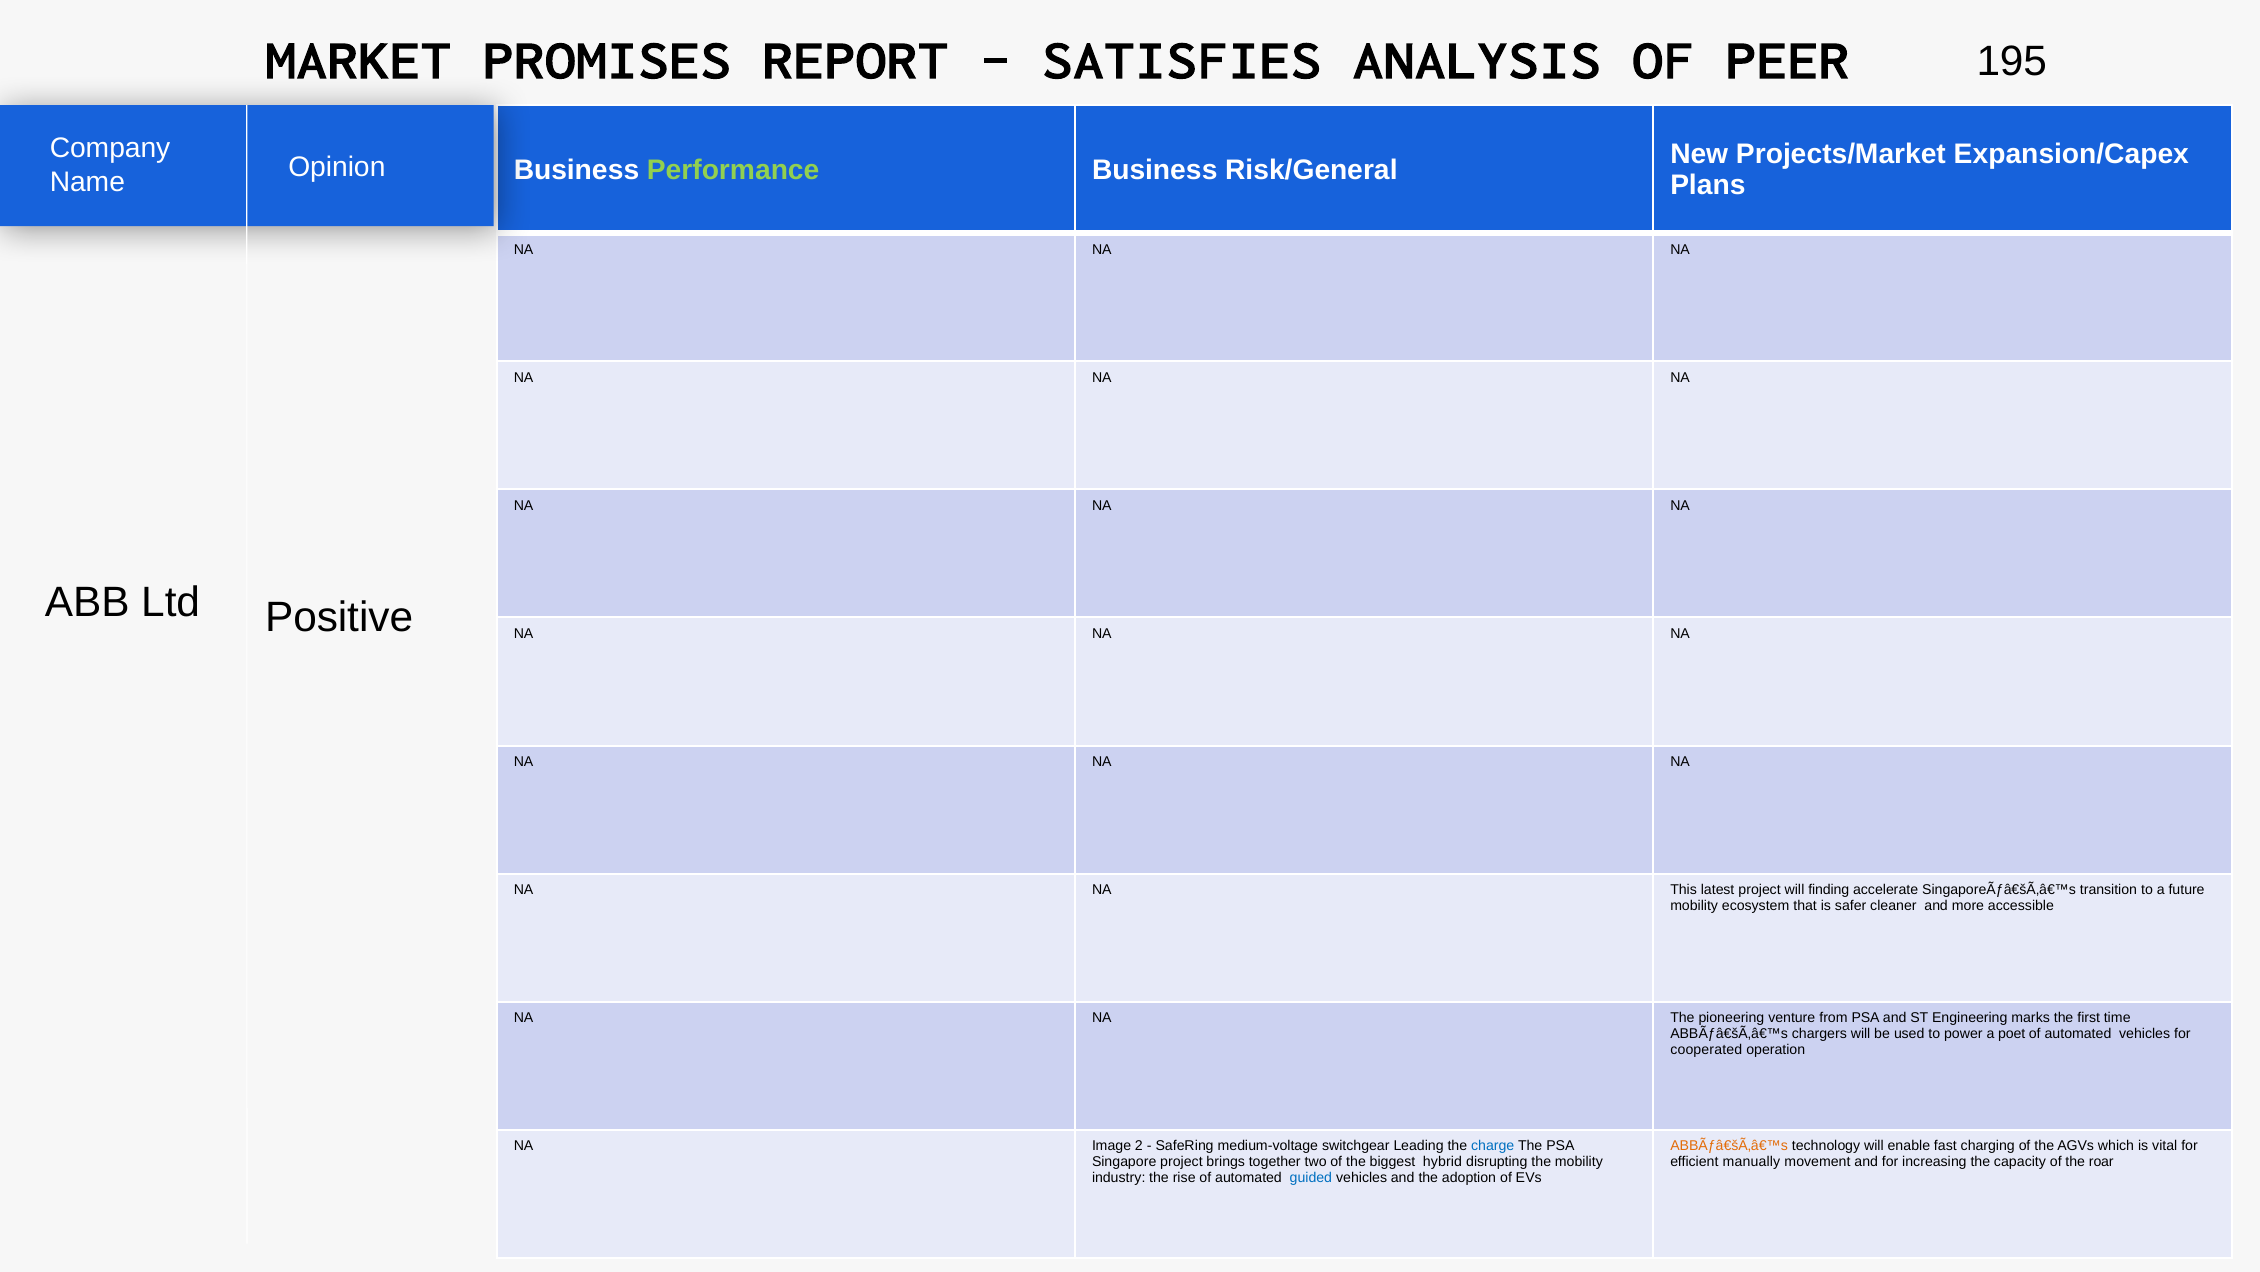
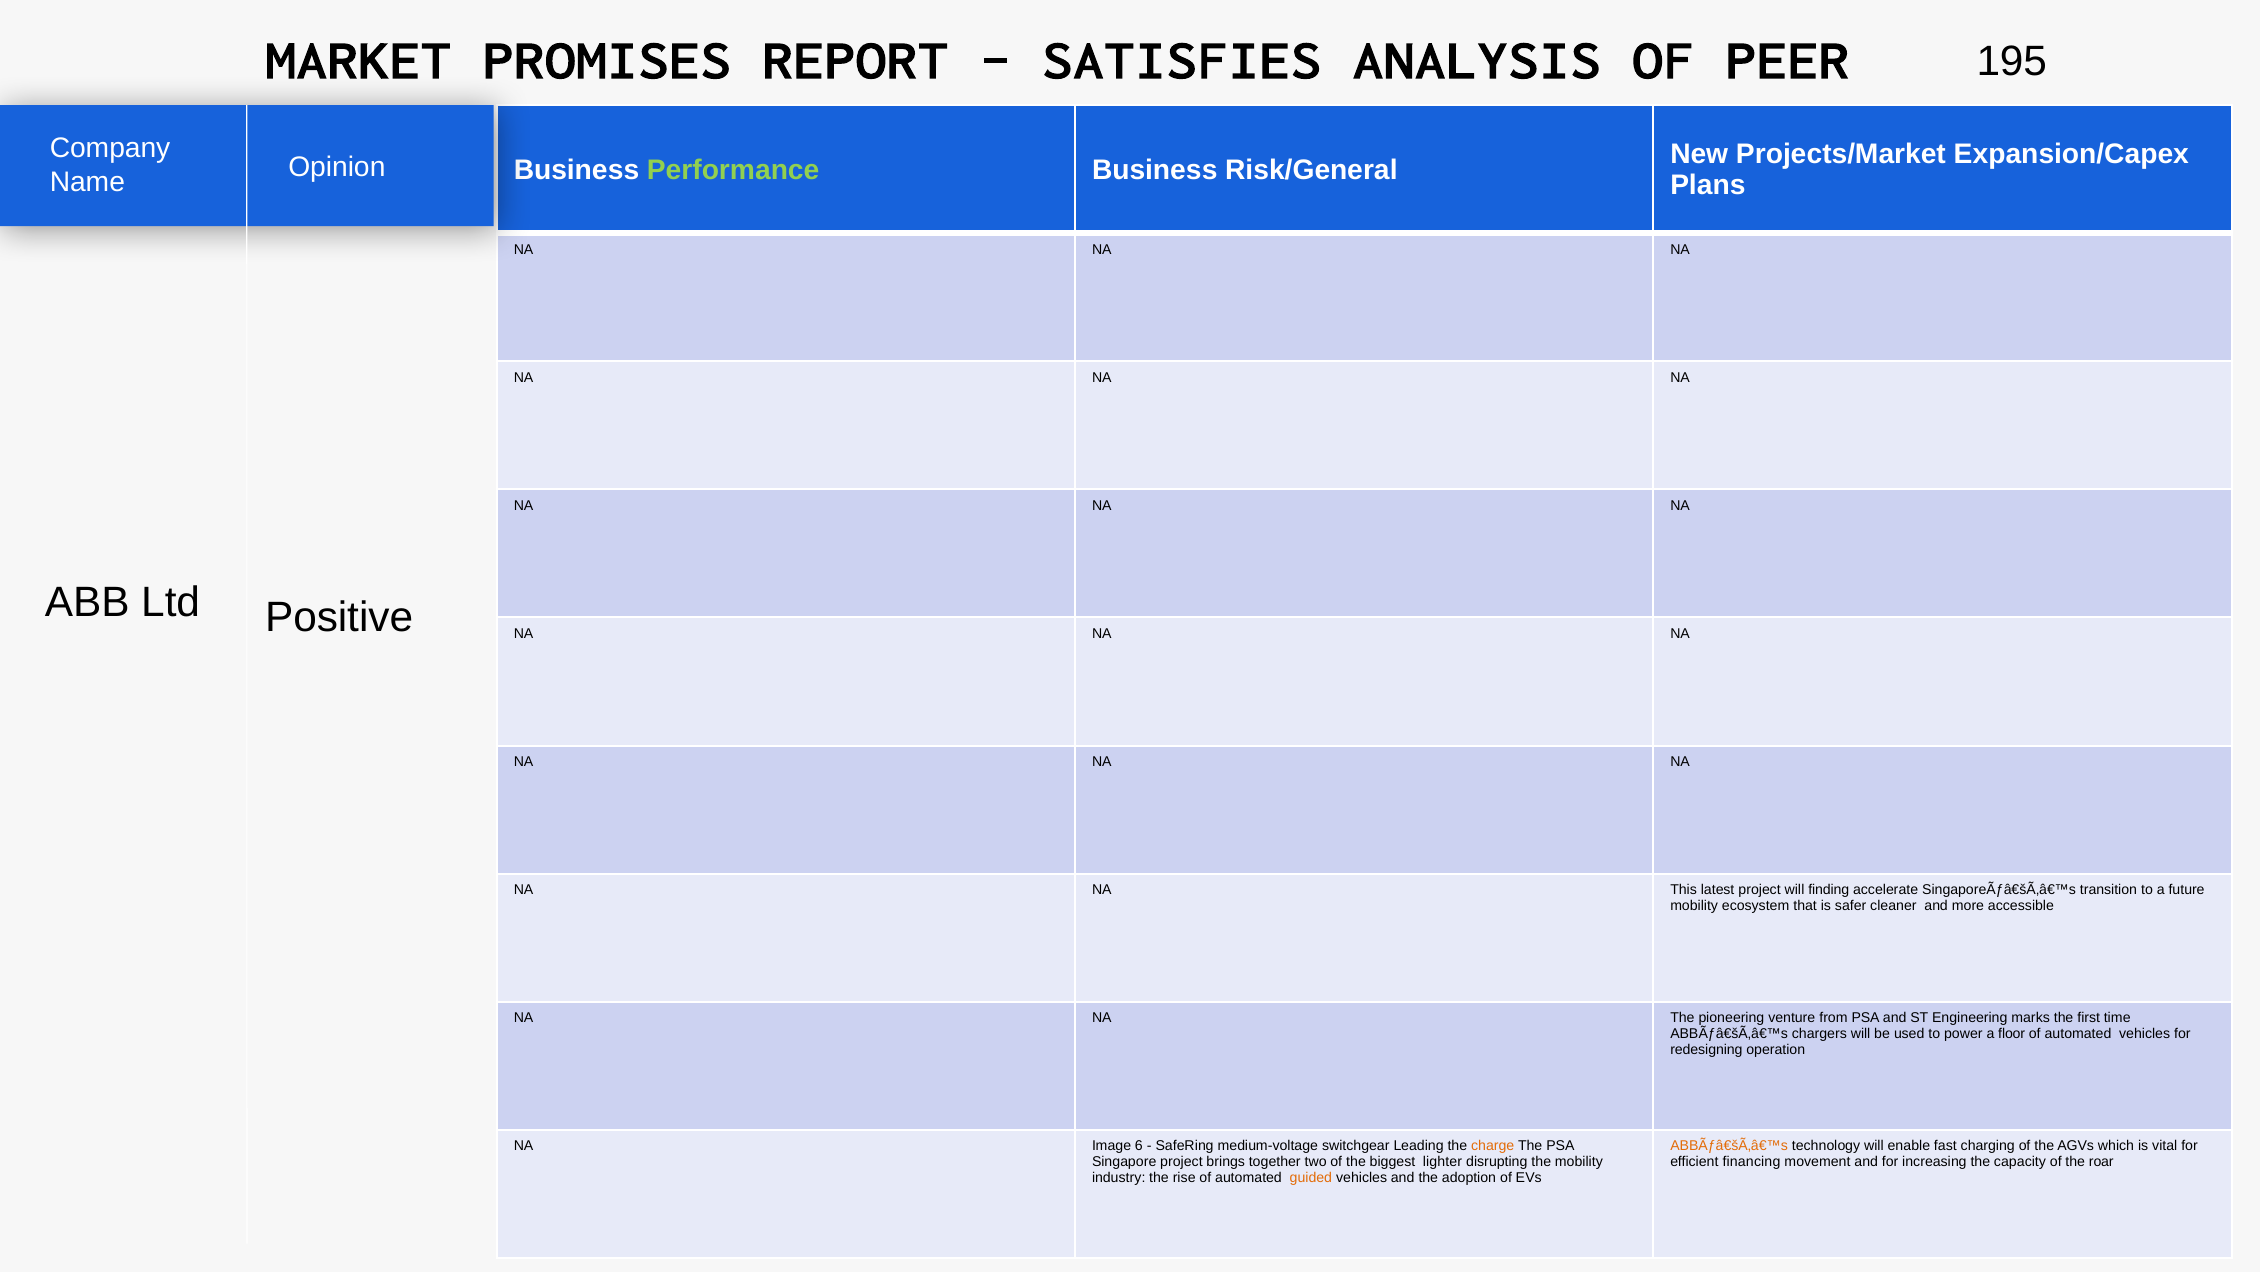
poet: poet -> floor (2012, 1033)
cooperated: cooperated -> redesigning (1706, 1049)
2: 2 -> 6 (1139, 1146)
charge colour: blue -> orange (1493, 1146)
hybrid: hybrid -> lighter (1443, 1161)
manually: manually -> financing (1752, 1161)
guided colour: blue -> orange (1311, 1177)
